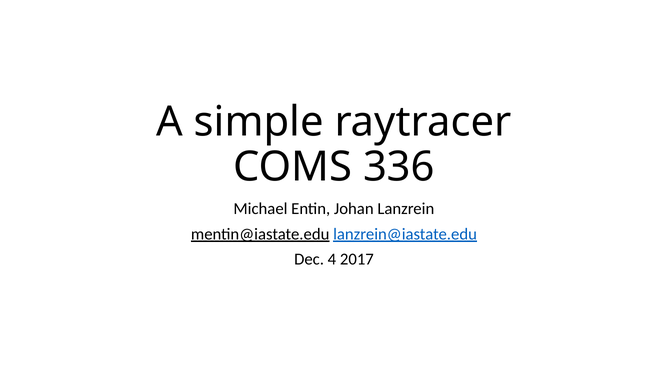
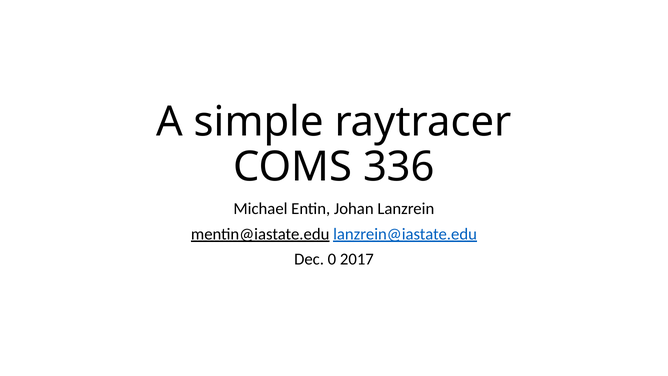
4: 4 -> 0 (332, 259)
